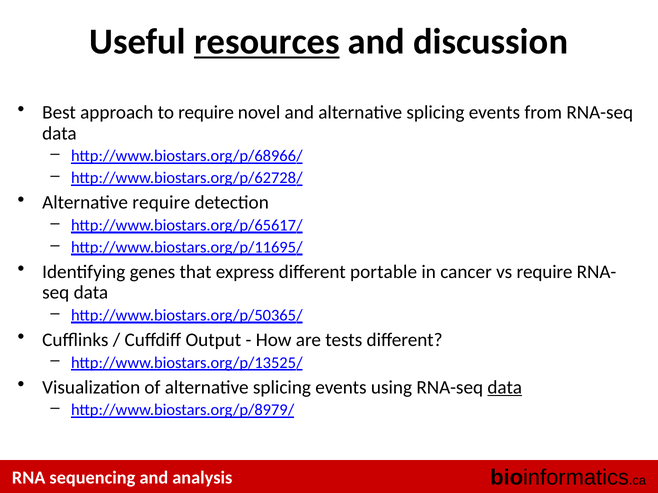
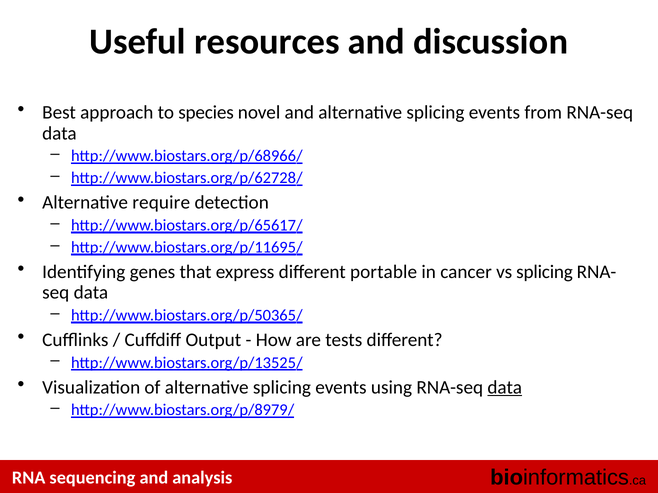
resources underline: present -> none (267, 42)
to require: require -> species (206, 113)
vs require: require -> splicing (545, 272)
